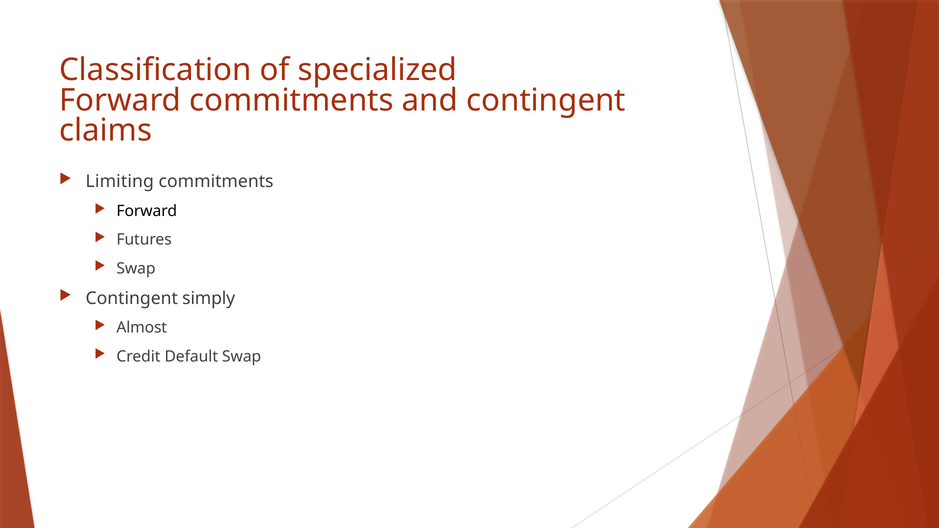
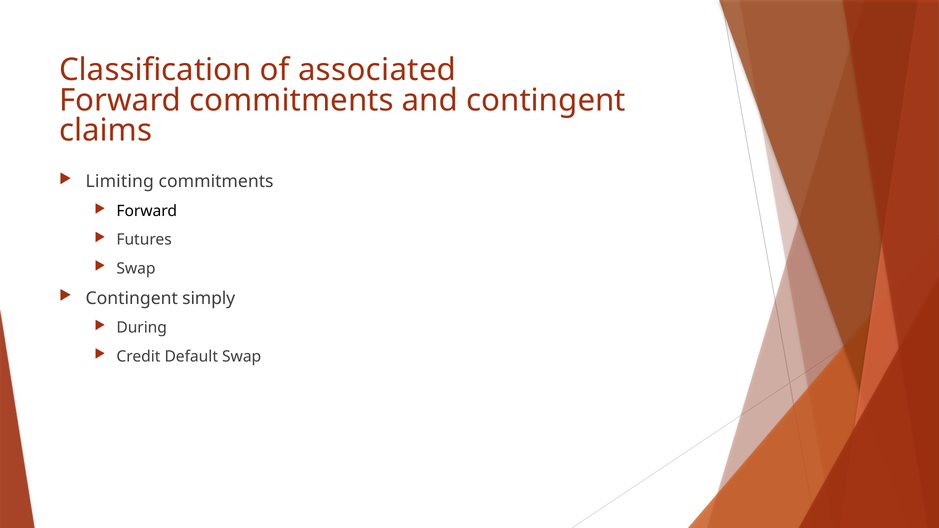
specialized: specialized -> associated (377, 70)
Almost: Almost -> During (142, 328)
